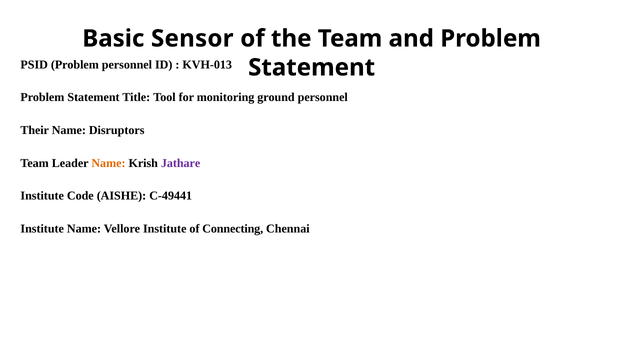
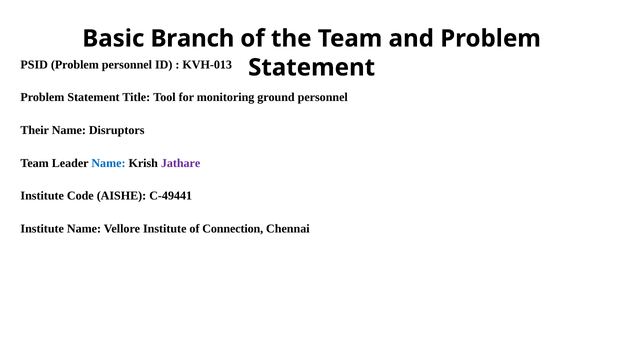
Sensor: Sensor -> Branch (192, 39)
Name colour: orange -> blue (108, 163)
Connecting: Connecting -> Connection (233, 228)
